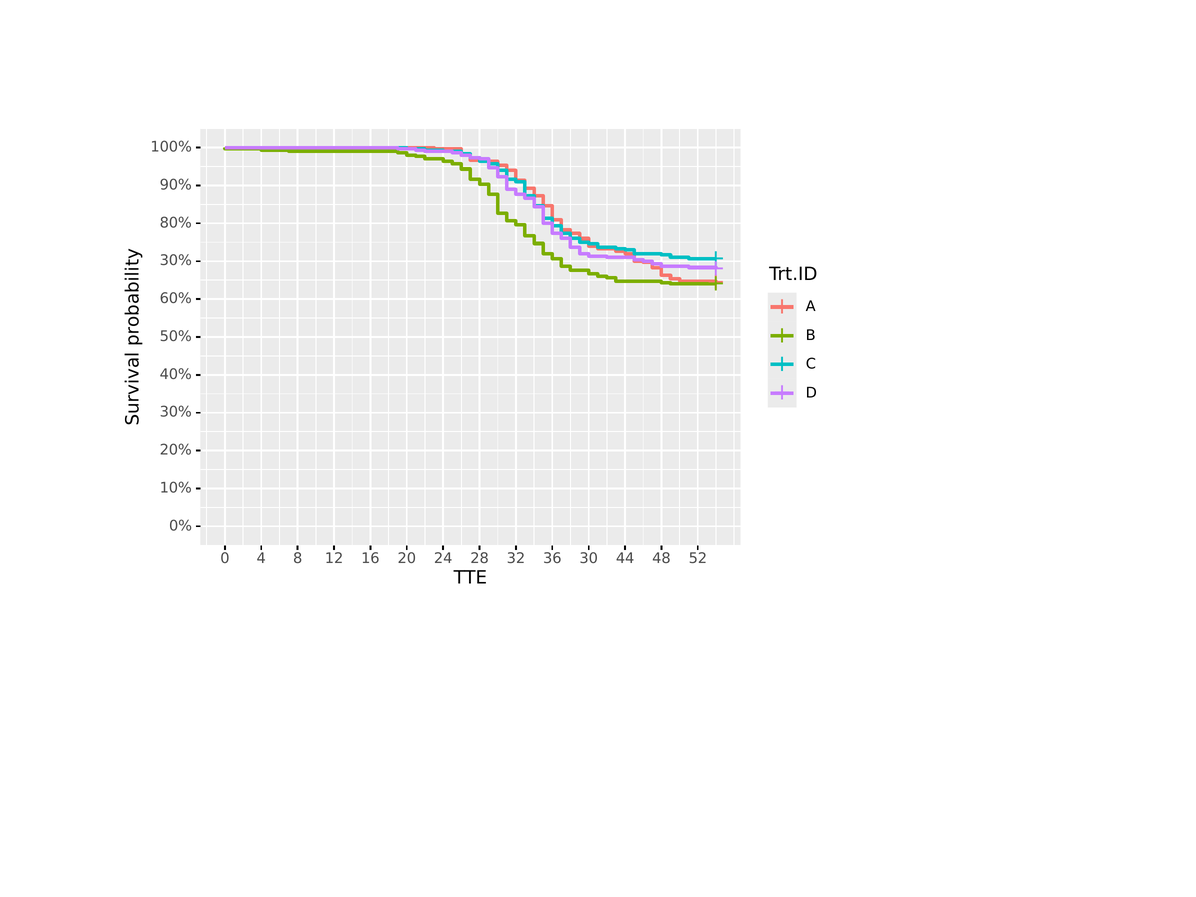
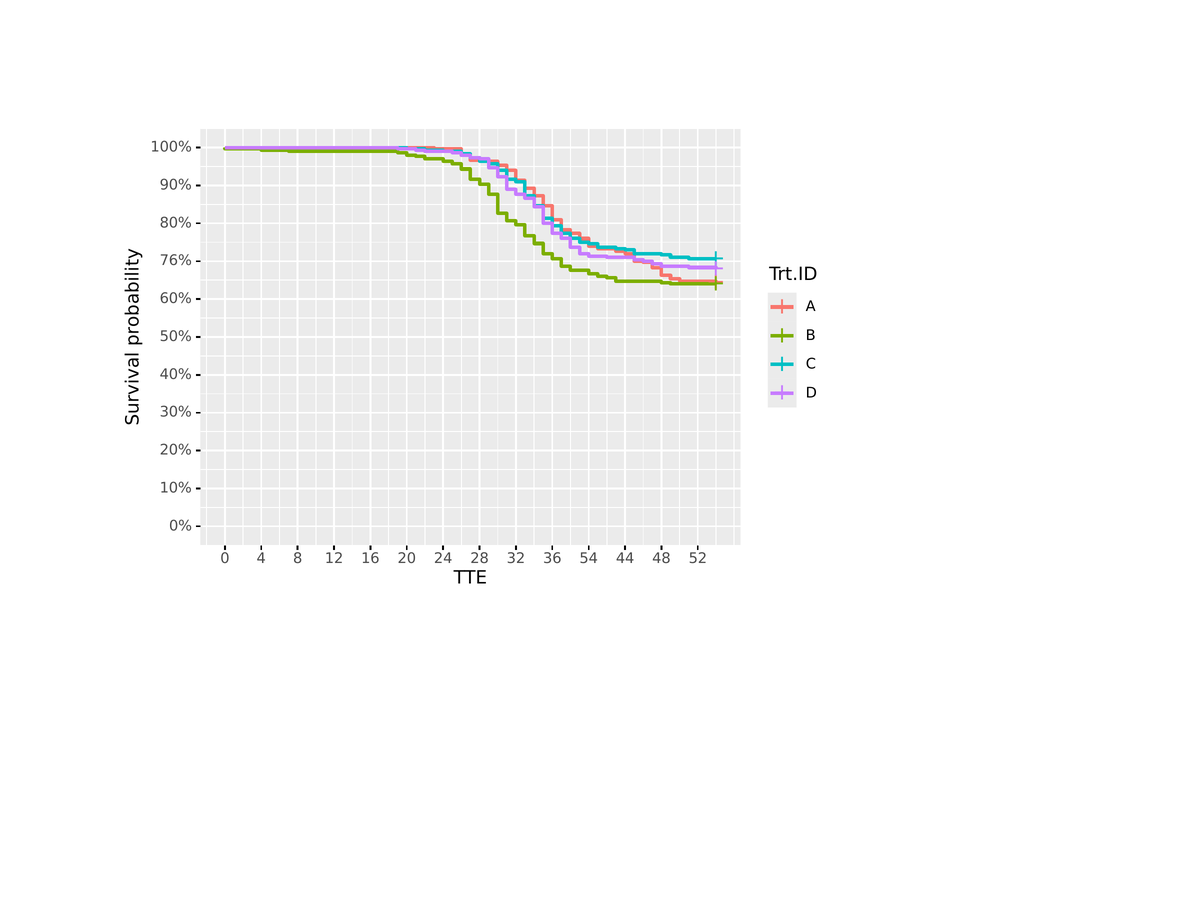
30%: 30% -> 76% (176, 261)
30: 30 -> 54 (589, 558)
